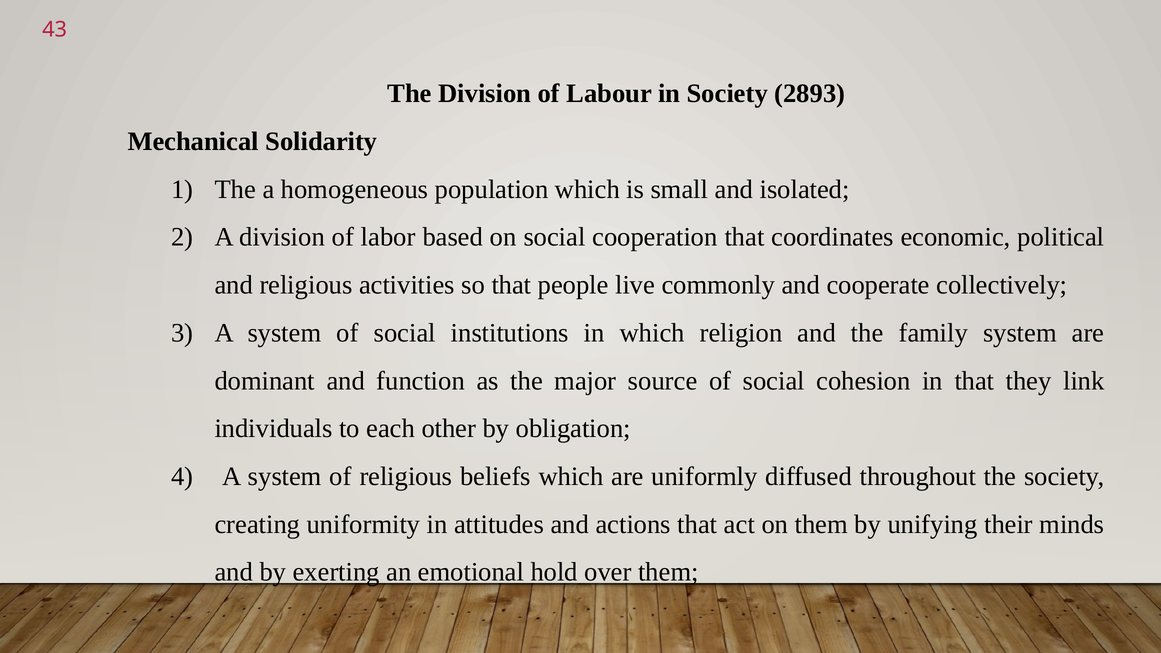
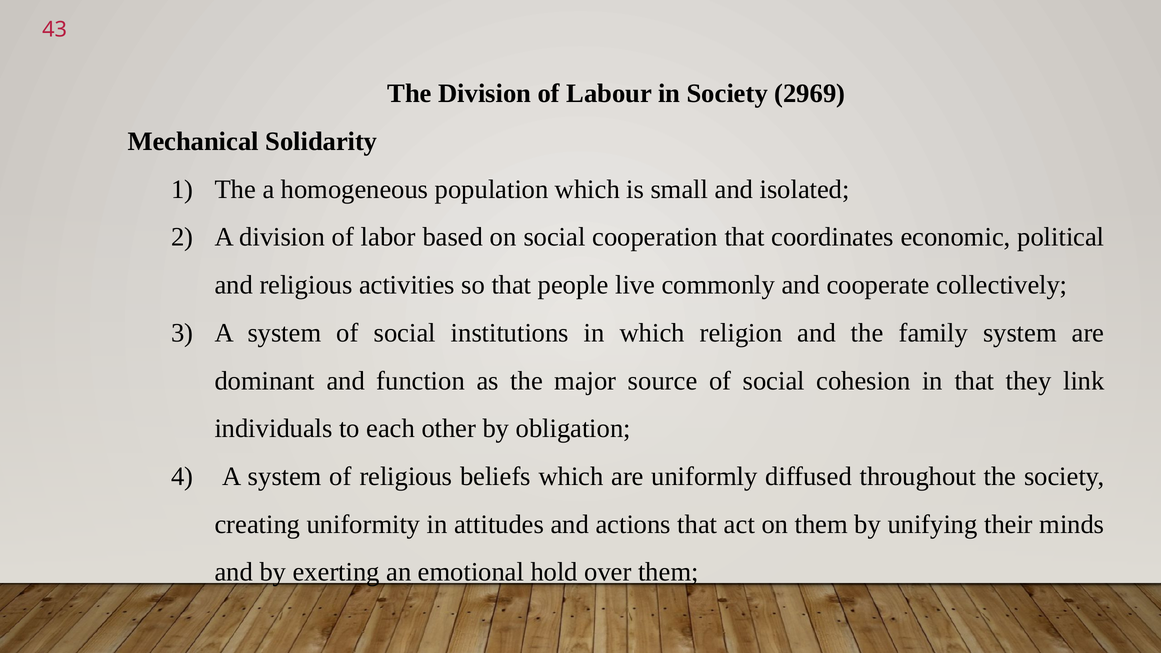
2893: 2893 -> 2969 (810, 94)
